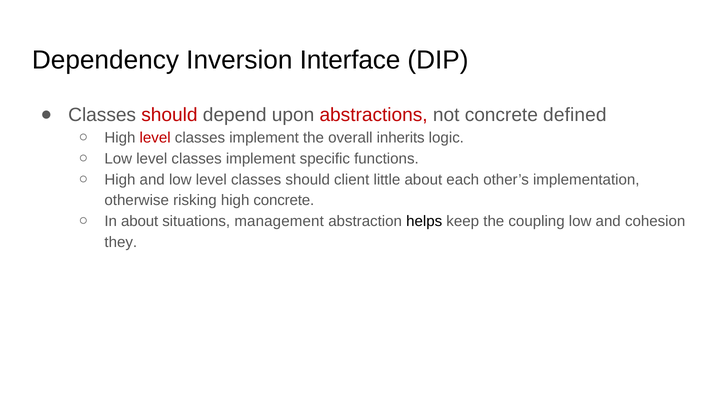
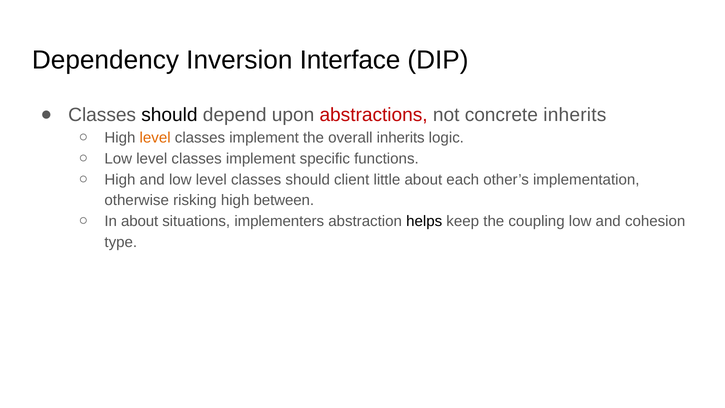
should colour: red -> black (169, 115)
concrete defined: defined -> inherits (575, 115)
level colour: red -> orange (155, 138)
high concrete: concrete -> between (284, 200)
management: management -> implementers (279, 221)
they: they -> type (121, 242)
